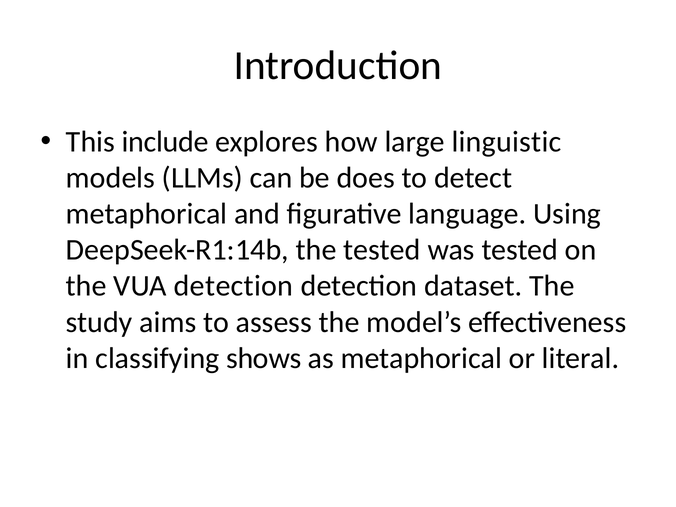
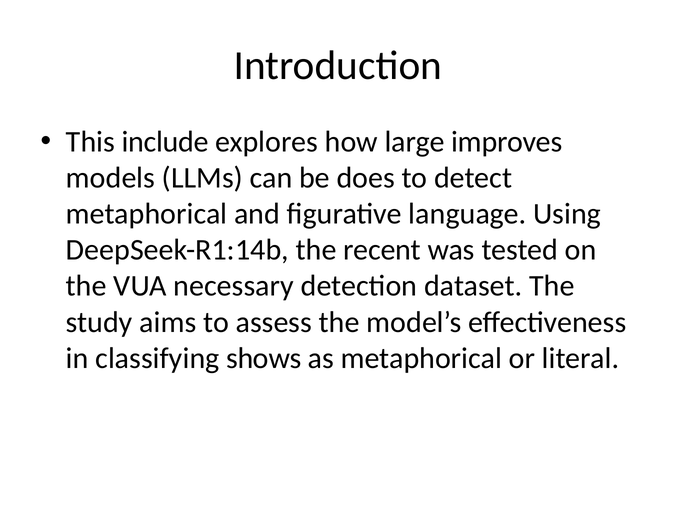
linguistic: linguistic -> improves (507, 142)
the tested: tested -> recent (382, 250)
VUA detection: detection -> necessary (234, 286)
